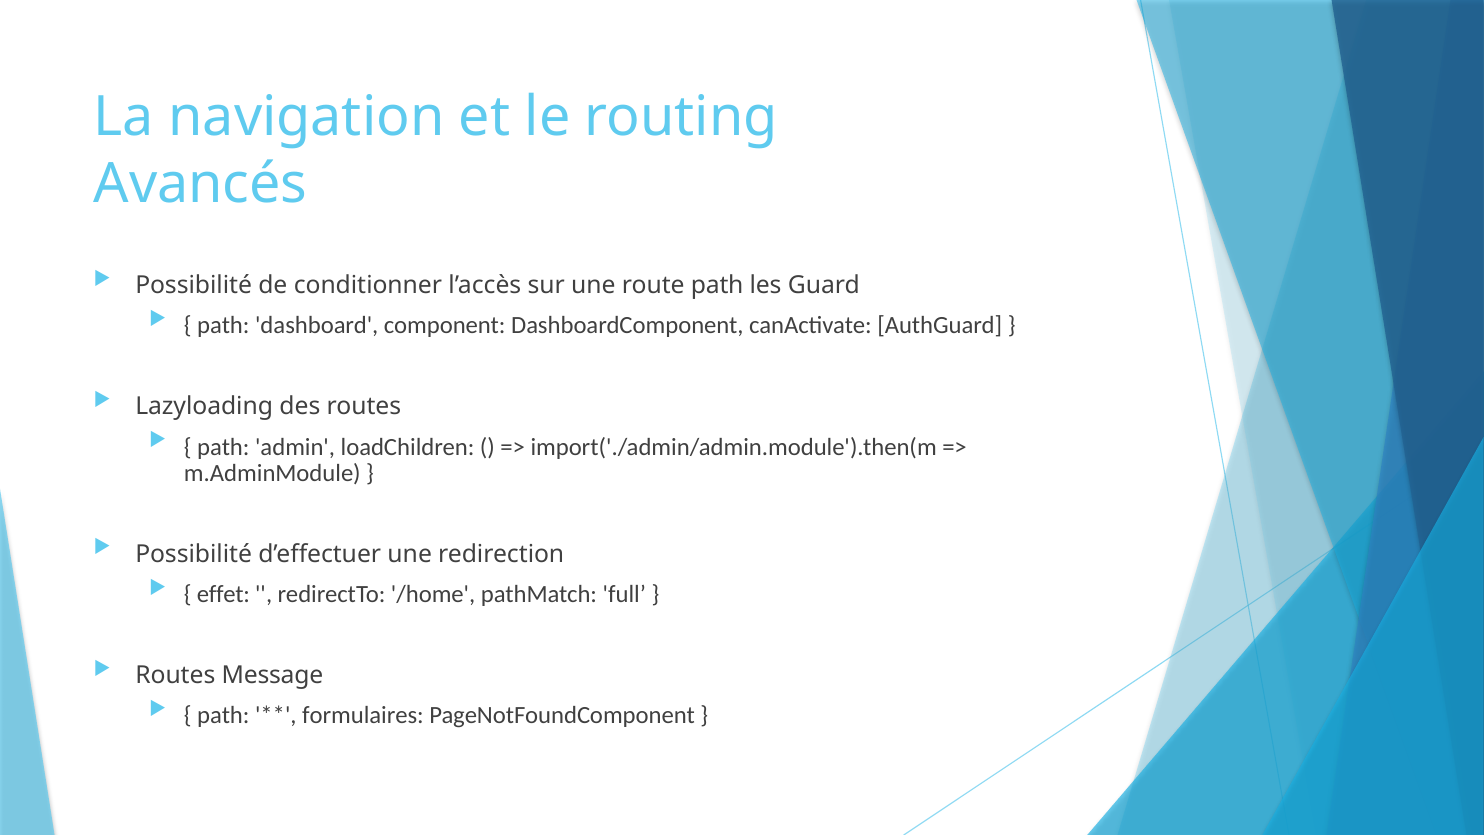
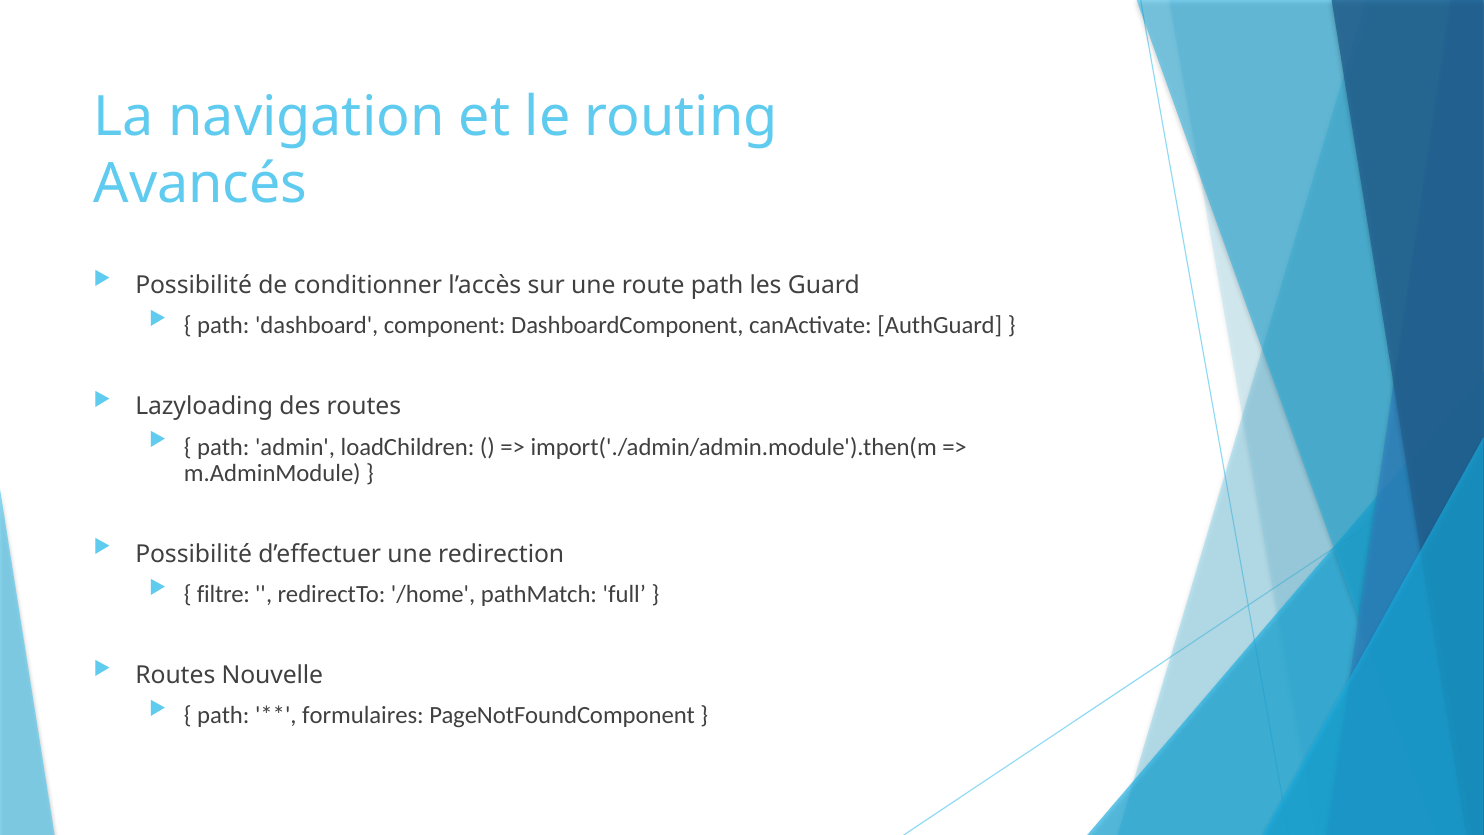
effet: effet -> filtre (223, 594)
Message: Message -> Nouvelle (272, 675)
